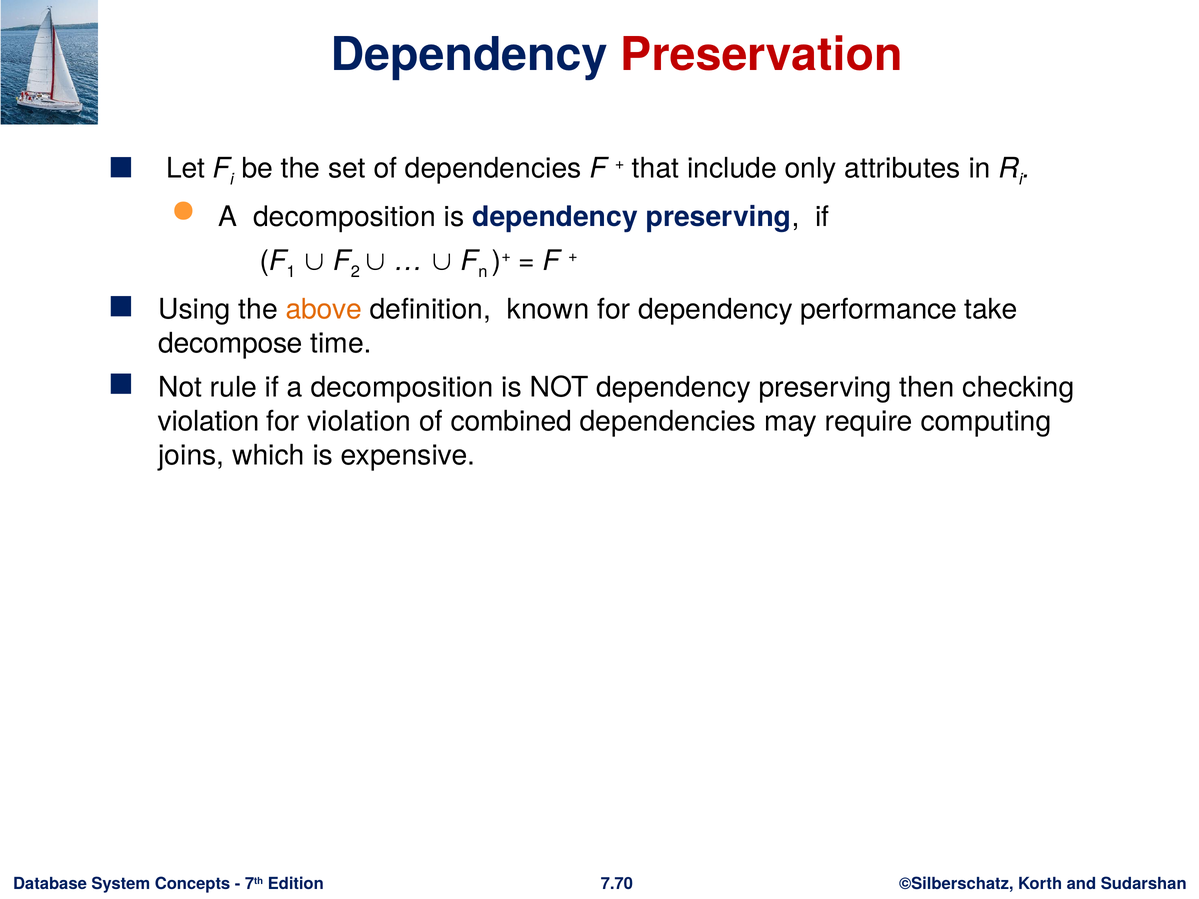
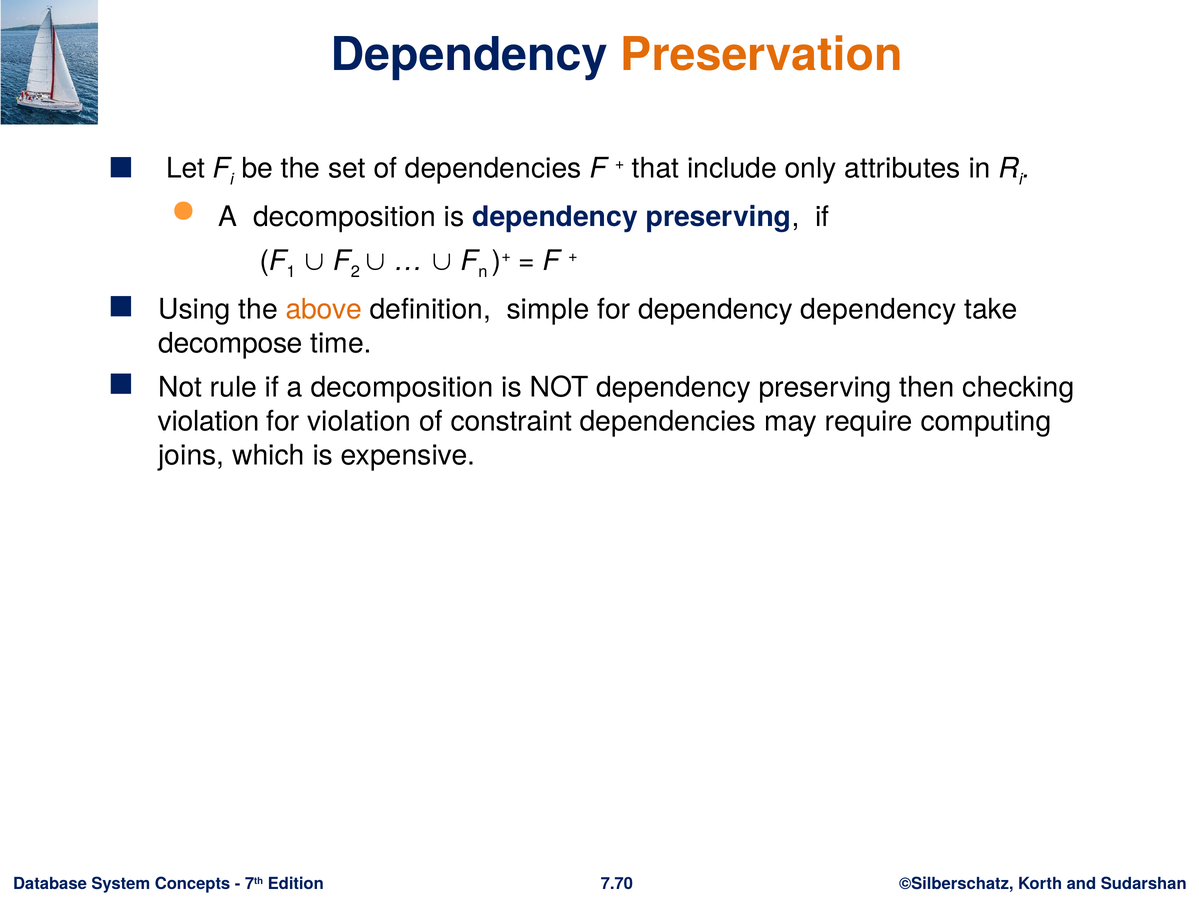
Preservation colour: red -> orange (762, 55)
known: known -> simple (548, 309)
dependency performance: performance -> dependency (878, 309)
combined: combined -> constraint (511, 421)
